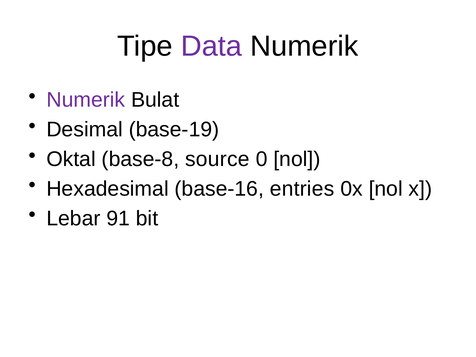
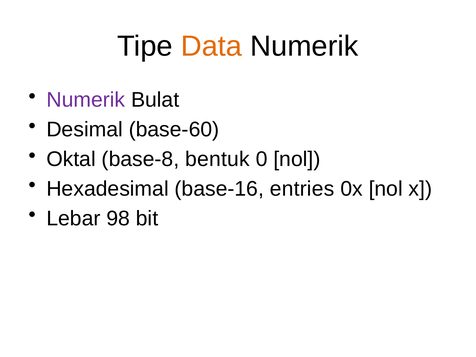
Data colour: purple -> orange (211, 46)
base-19: base-19 -> base-60 (174, 129)
source: source -> bentuk (217, 159)
91: 91 -> 98 (118, 218)
